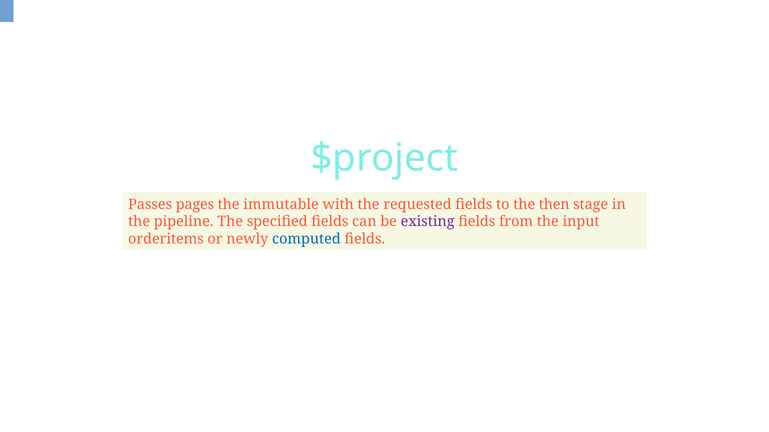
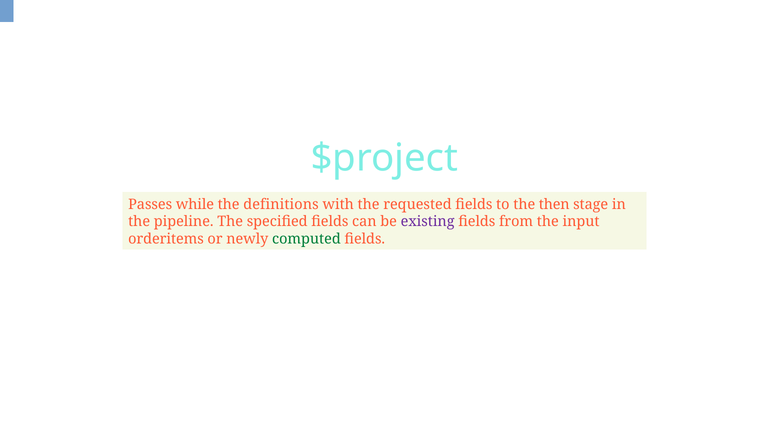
pages: pages -> while (195, 205)
immutable: immutable -> definitions (281, 205)
computed colour: blue -> green (306, 239)
